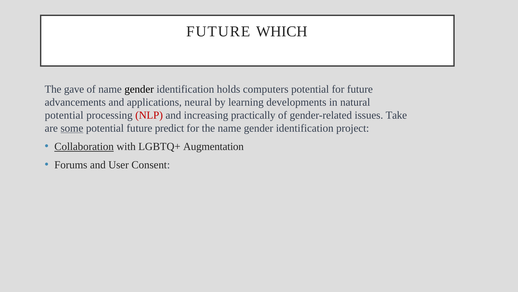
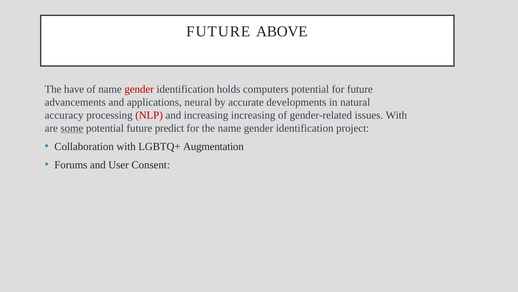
WHICH: WHICH -> ABOVE (282, 31)
gave: gave -> have (74, 89)
gender colour: black -> red (139, 89)
learning: learning -> accurate (246, 102)
potential: potential -> accuracy (64, 115)
increasing practically: practically -> increasing (253, 115)
issues Take: Take -> With (396, 115)
Collaboration underline: present -> none (84, 146)
